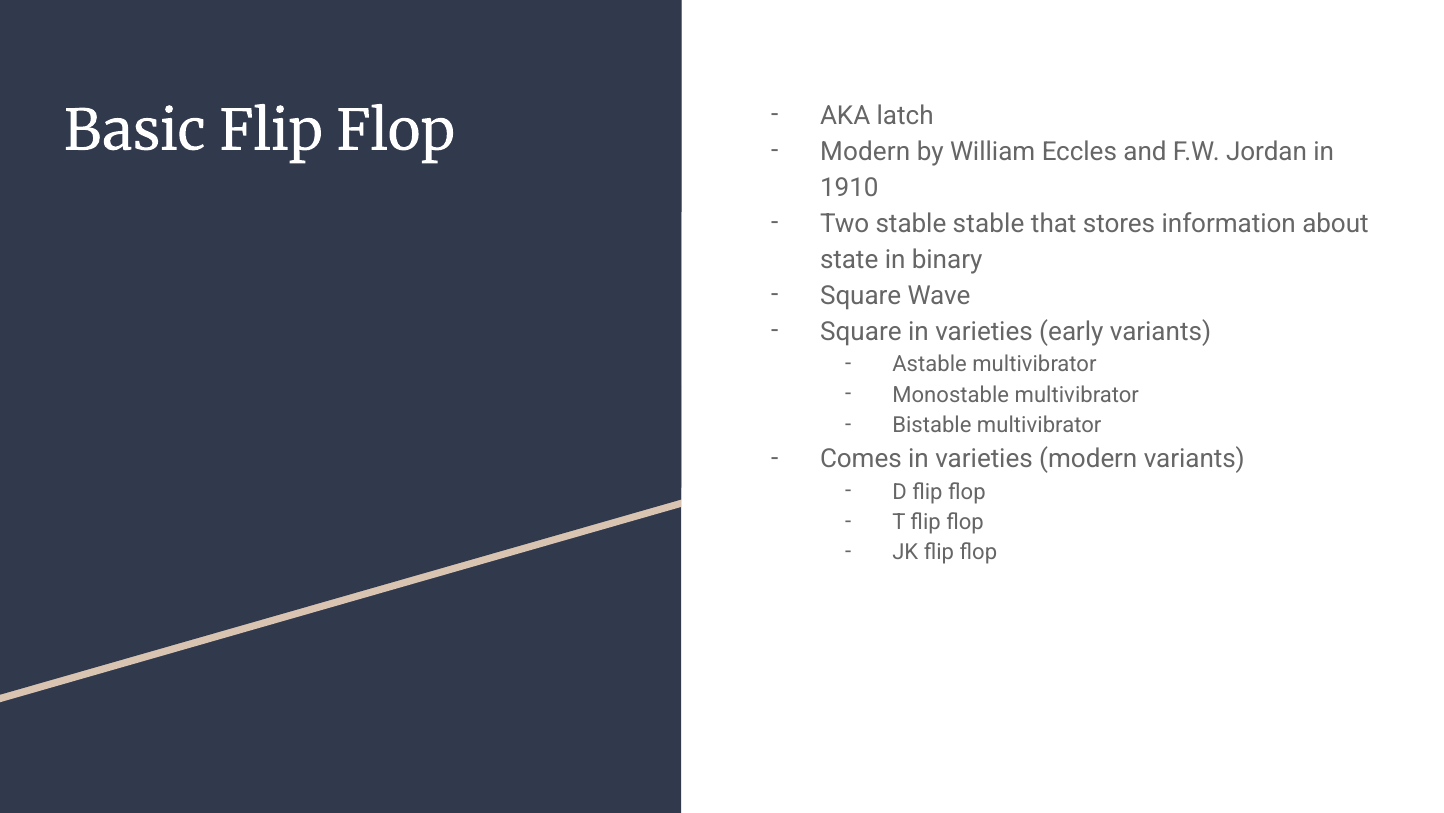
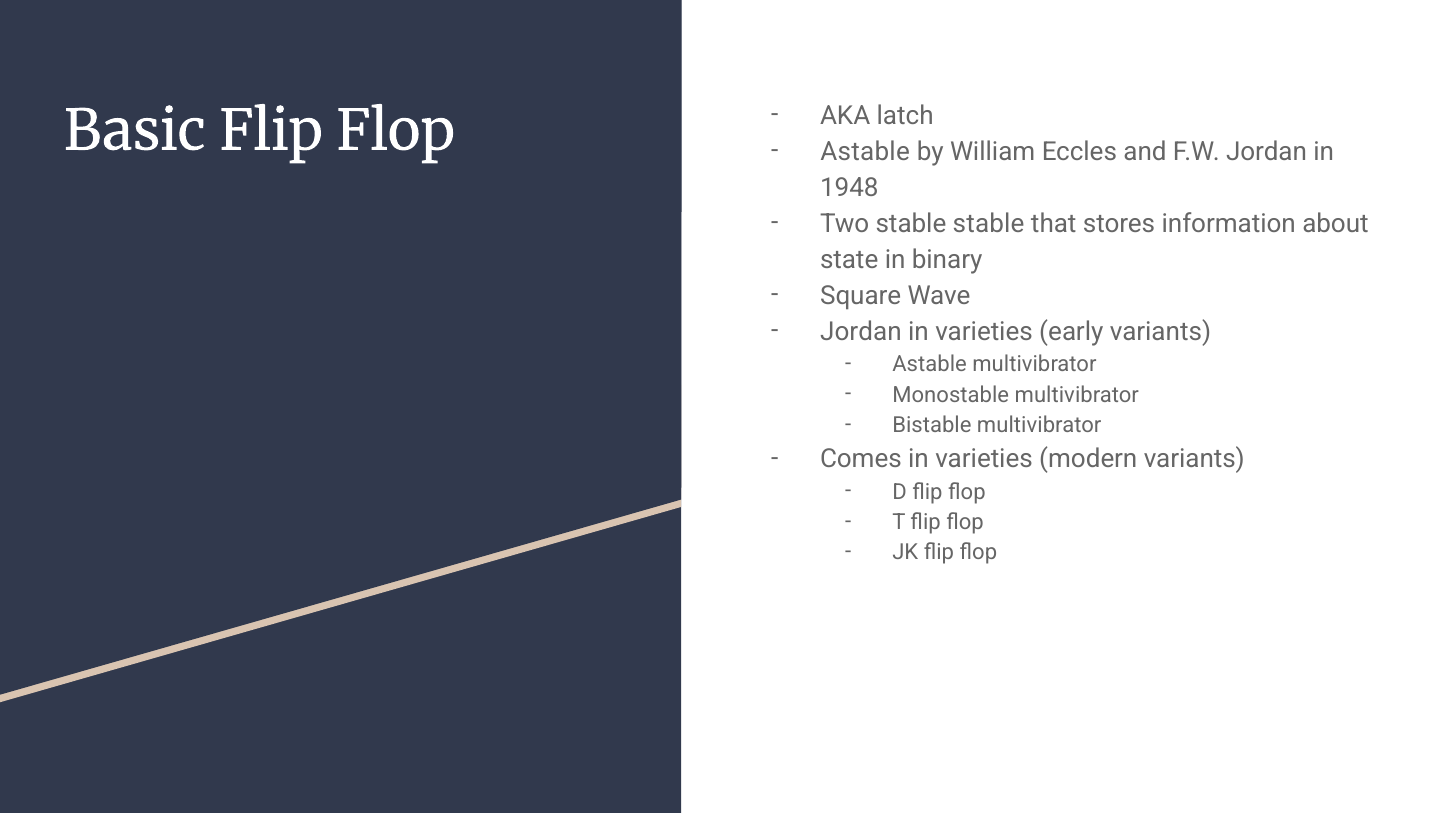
Modern: Modern -> Astable (865, 152)
1910: 1910 -> 1948 (849, 188)
Square: Square -> Jordan (861, 332)
